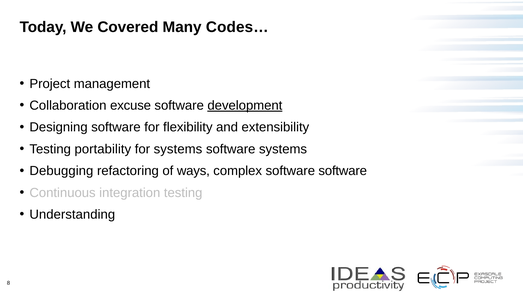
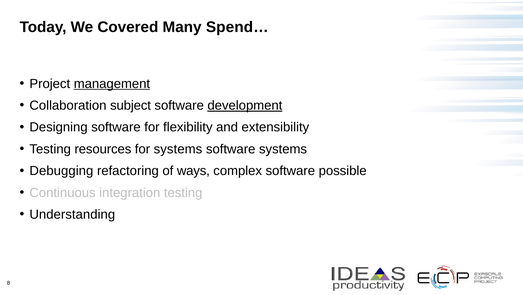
Codes…: Codes… -> Spend… (237, 27)
management underline: none -> present (112, 83)
excuse: excuse -> subject (131, 105)
portability: portability -> resources (103, 149)
software software: software -> possible (343, 170)
